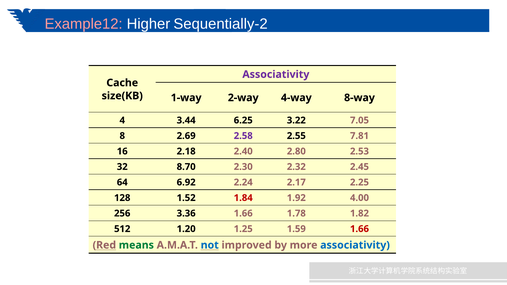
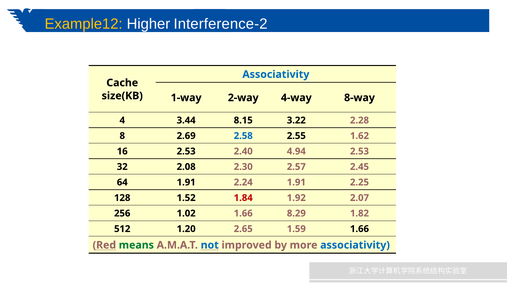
Example12 colour: pink -> yellow (84, 24)
Sequentially-2: Sequentially-2 -> Interference-2 (221, 24)
Associativity colour: purple -> blue (276, 74)
6.25: 6.25 -> 8.15 (243, 120)
7.05: 7.05 -> 2.28 (359, 120)
2.58 colour: purple -> blue (243, 136)
7.81: 7.81 -> 1.62 (359, 136)
16 2.18: 2.18 -> 2.53 (186, 151)
2.80: 2.80 -> 4.94 (296, 151)
8.70: 8.70 -> 2.08 (186, 167)
2.32: 2.32 -> 2.57 (296, 167)
64 6.92: 6.92 -> 1.91 (186, 182)
2.24 2.17: 2.17 -> 1.91 (296, 182)
4.00: 4.00 -> 2.07 (359, 198)
3.36: 3.36 -> 1.02 (186, 213)
1.78: 1.78 -> 8.29 (296, 213)
1.25: 1.25 -> 2.65 (243, 229)
1.66 colour: red -> black (359, 229)
